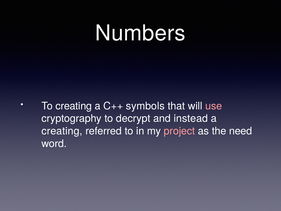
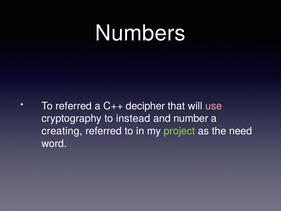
To creating: creating -> referred (74, 106)
symbols: symbols -> decipher (145, 106)
decrypt: decrypt -> instead (133, 118)
instead: instead -> number (191, 118)
project colour: pink -> light green (179, 131)
